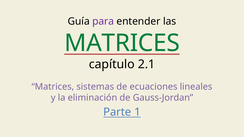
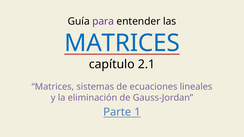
MATRICES colour: green -> blue (122, 43)
